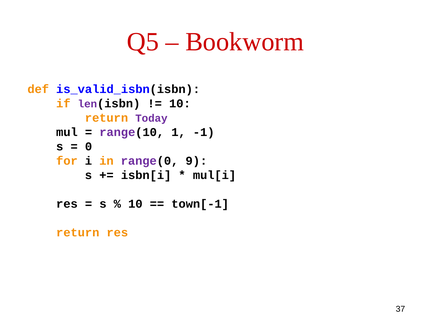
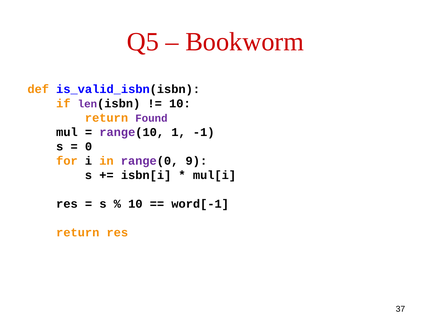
Today: Today -> Found (151, 118)
town[-1: town[-1 -> word[-1 (200, 204)
